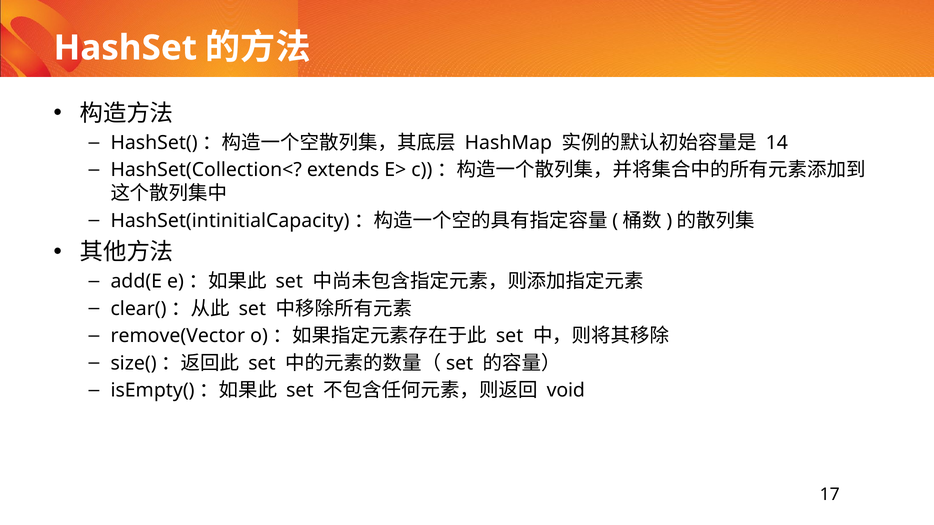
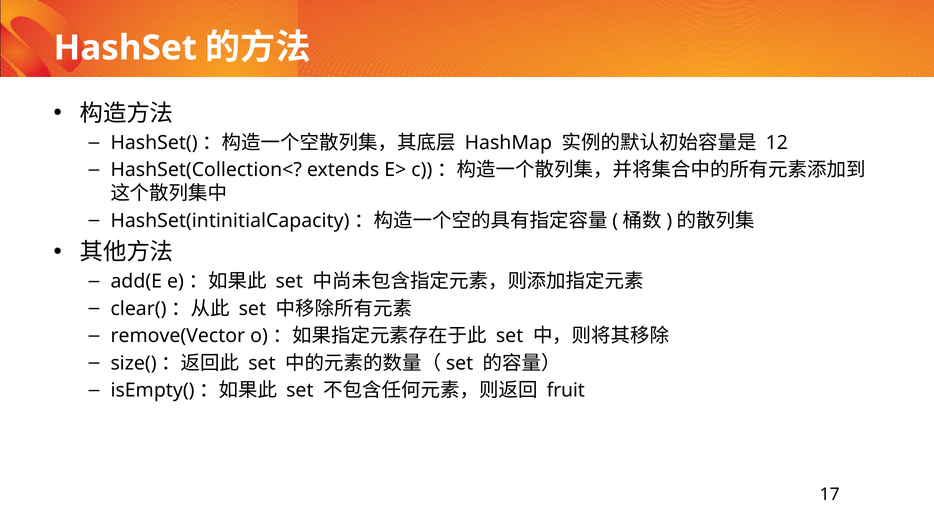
14: 14 -> 12 (777, 143)
void: void -> fruit (566, 391)
